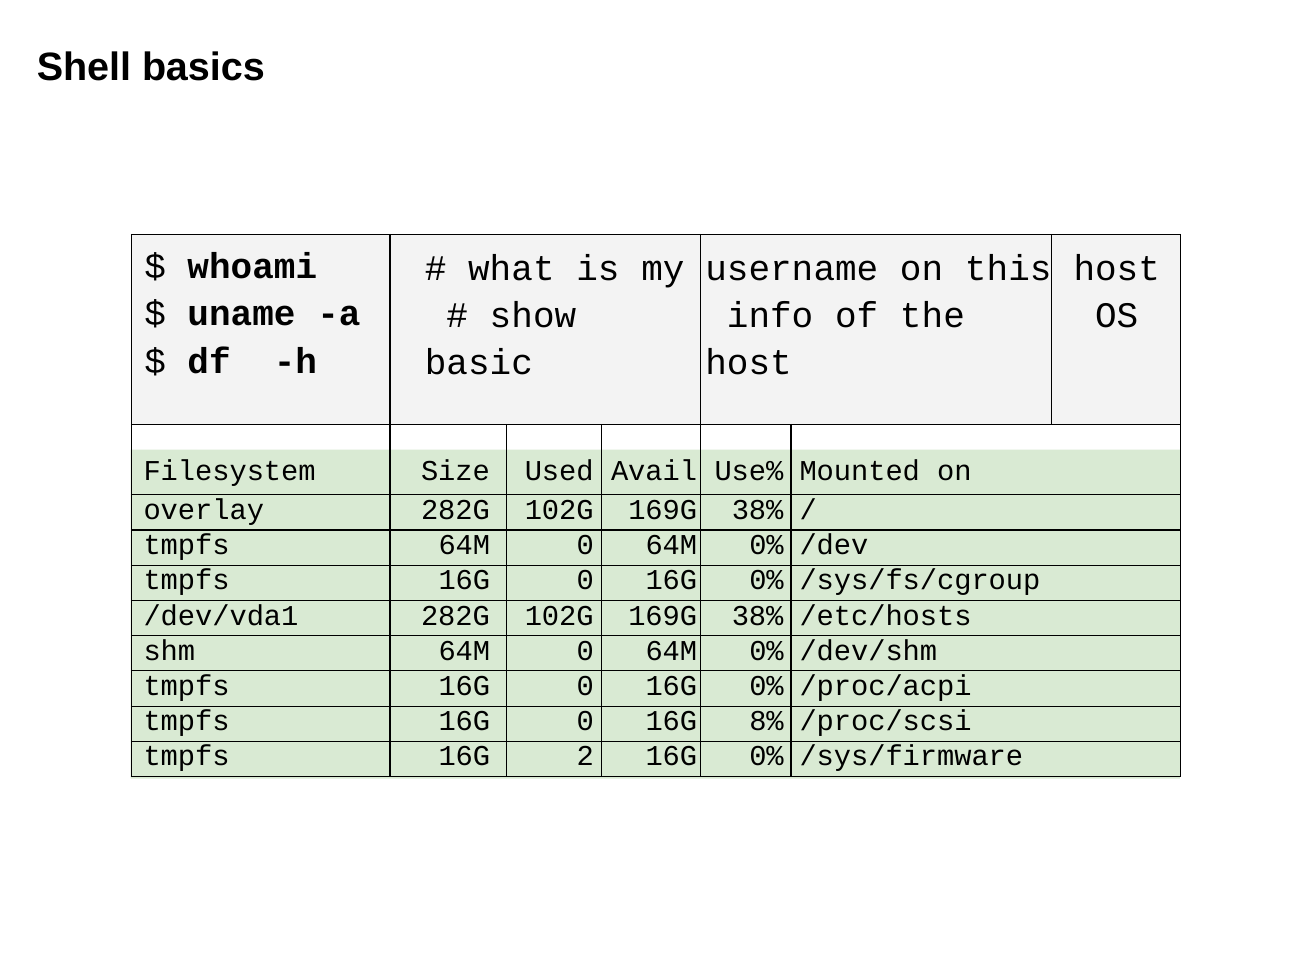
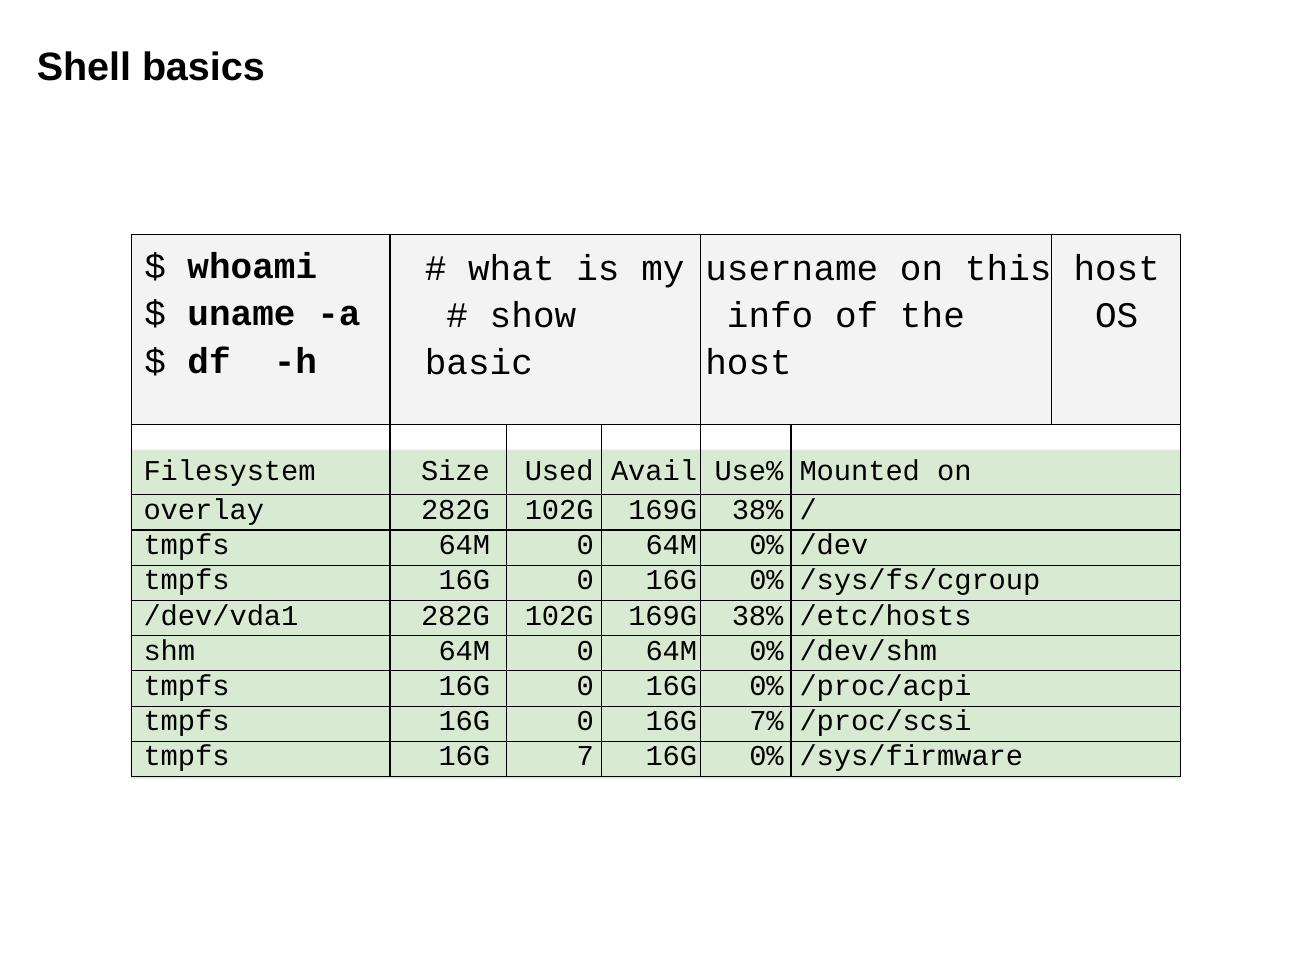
8%: 8% -> 7% (766, 721)
2: 2 -> 7 (585, 757)
